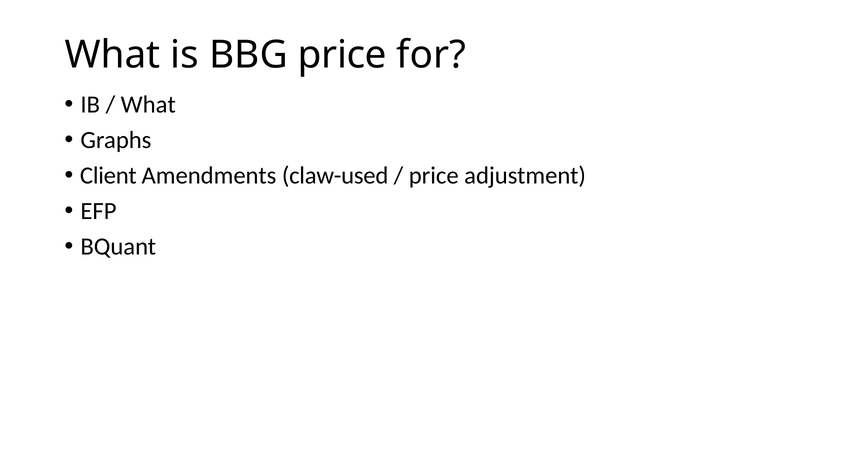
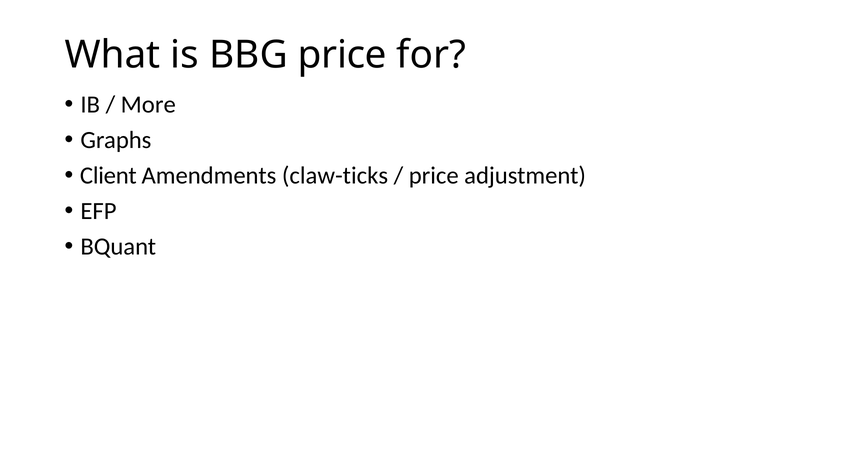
What: What -> More (148, 105)
claw-used: claw-used -> claw-ticks (335, 176)
